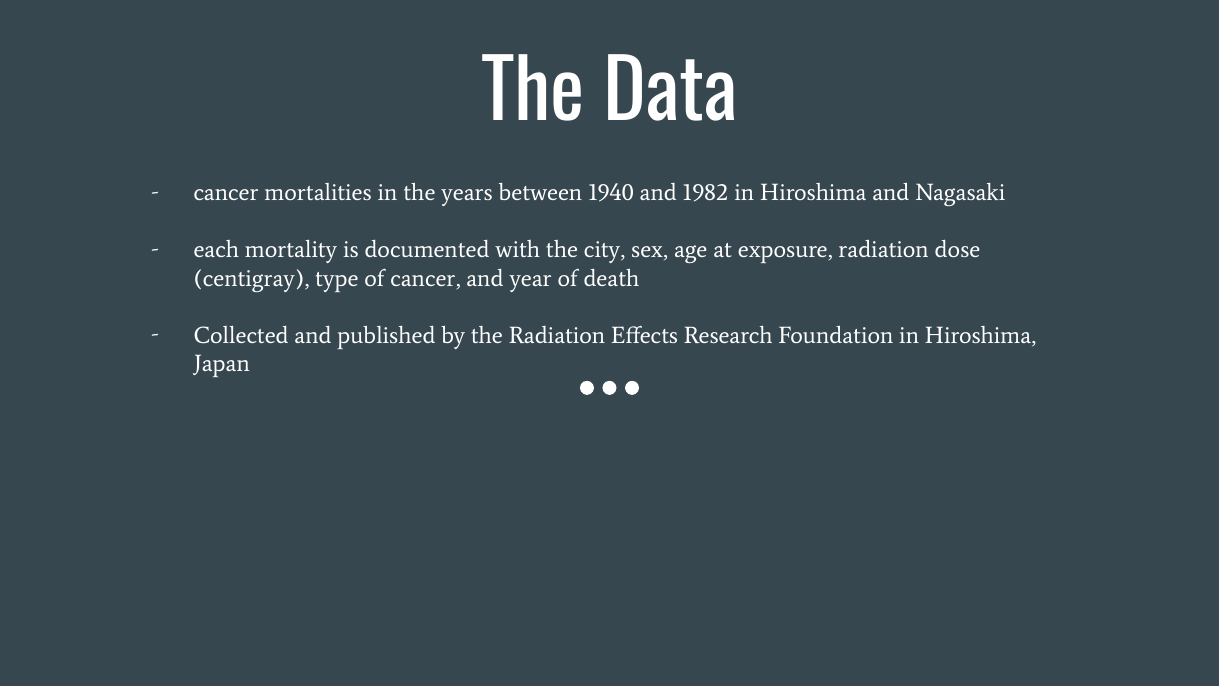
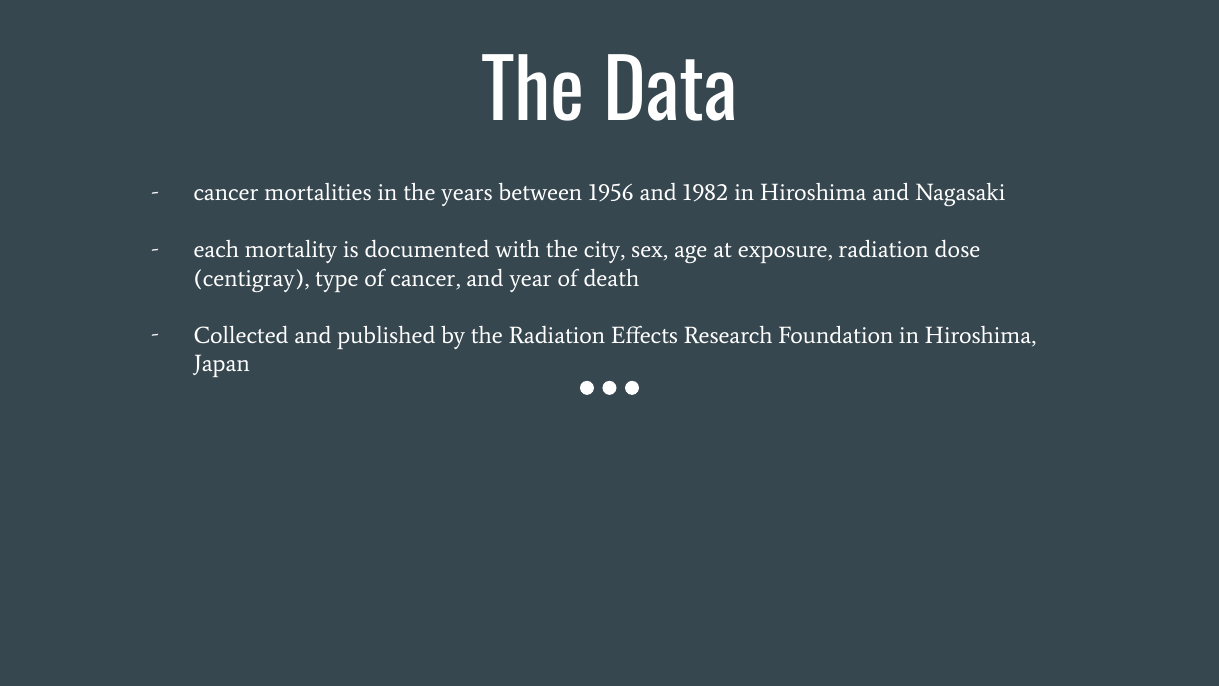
1940: 1940 -> 1956 (611, 193)
